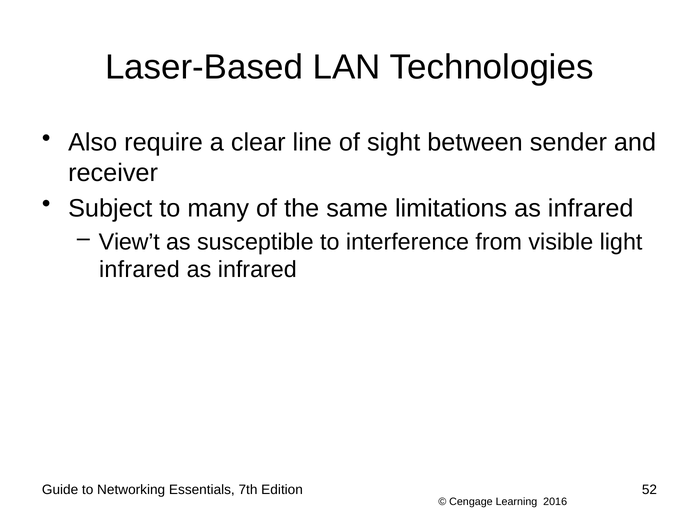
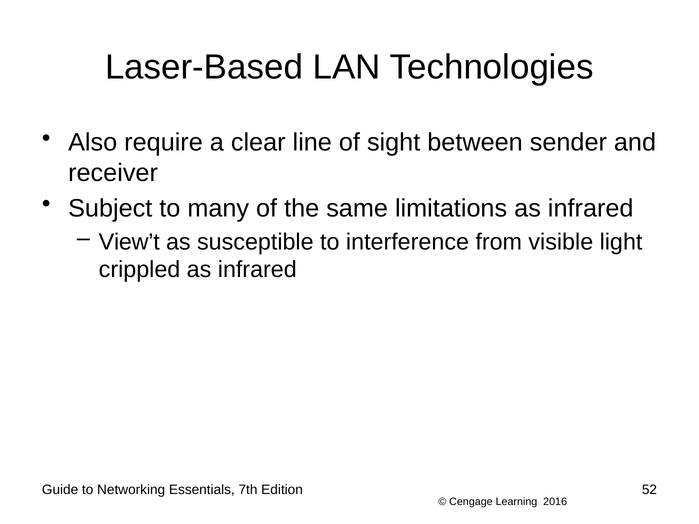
infrared: infrared -> crippled (140, 270)
